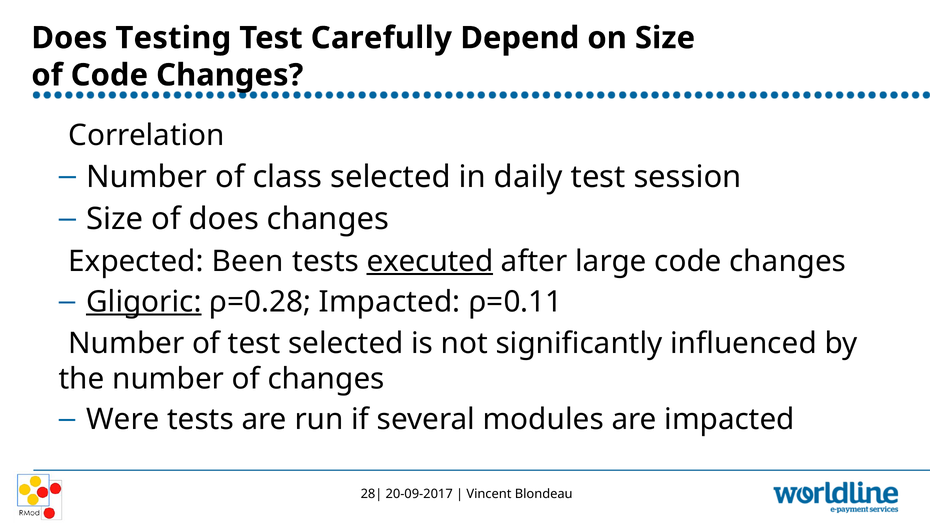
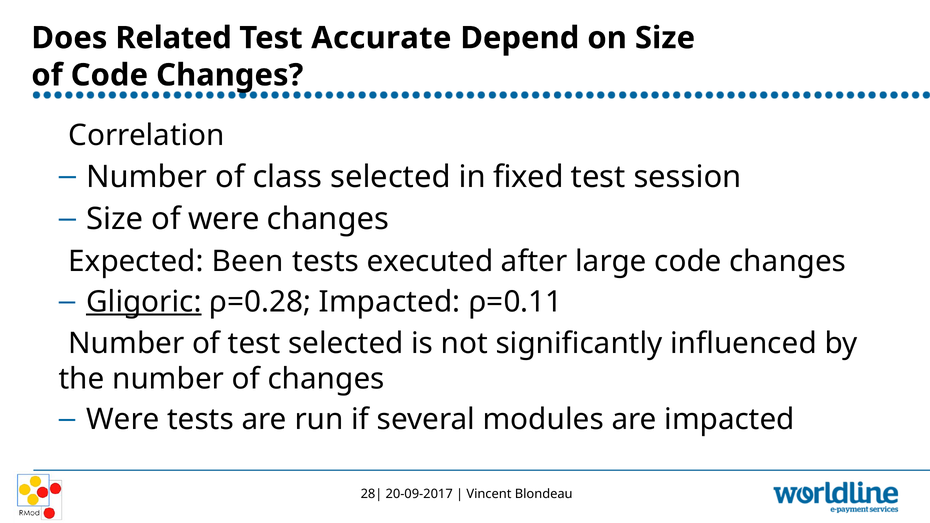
Testing: Testing -> Related (174, 38)
Carefully: Carefully -> Accurate (381, 38)
daily: daily -> fixed (528, 177)
of does: does -> were (224, 219)
executed underline: present -> none (430, 261)
